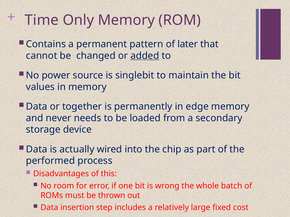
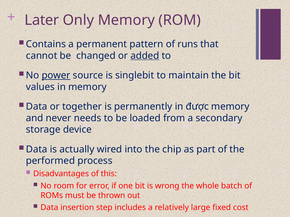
Time: Time -> Later (42, 20)
later: later -> runs (188, 44)
power underline: none -> present (56, 75)
edge: edge -> được (197, 107)
